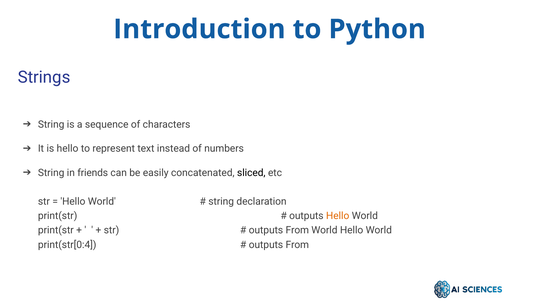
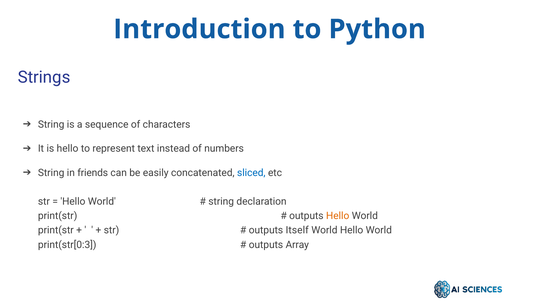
sliced colour: black -> blue (251, 173)
From: From -> Itself (297, 230)
print(str[0:4: print(str[0:4 -> print(str[0:3 (67, 245)
From: From -> Array (297, 245)
